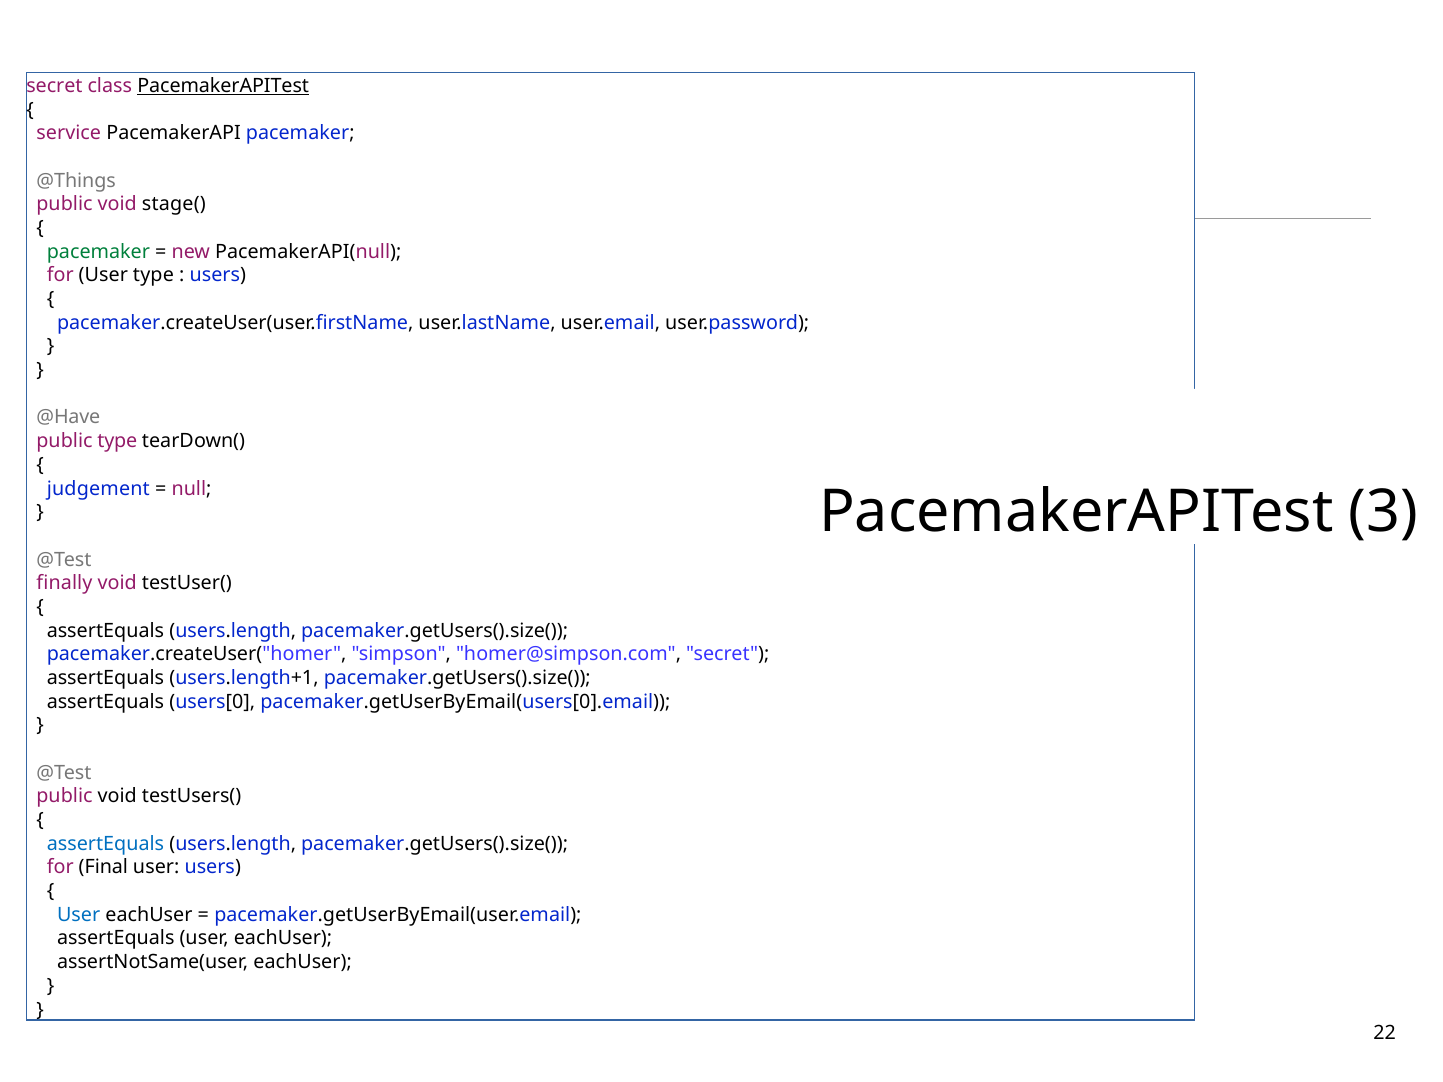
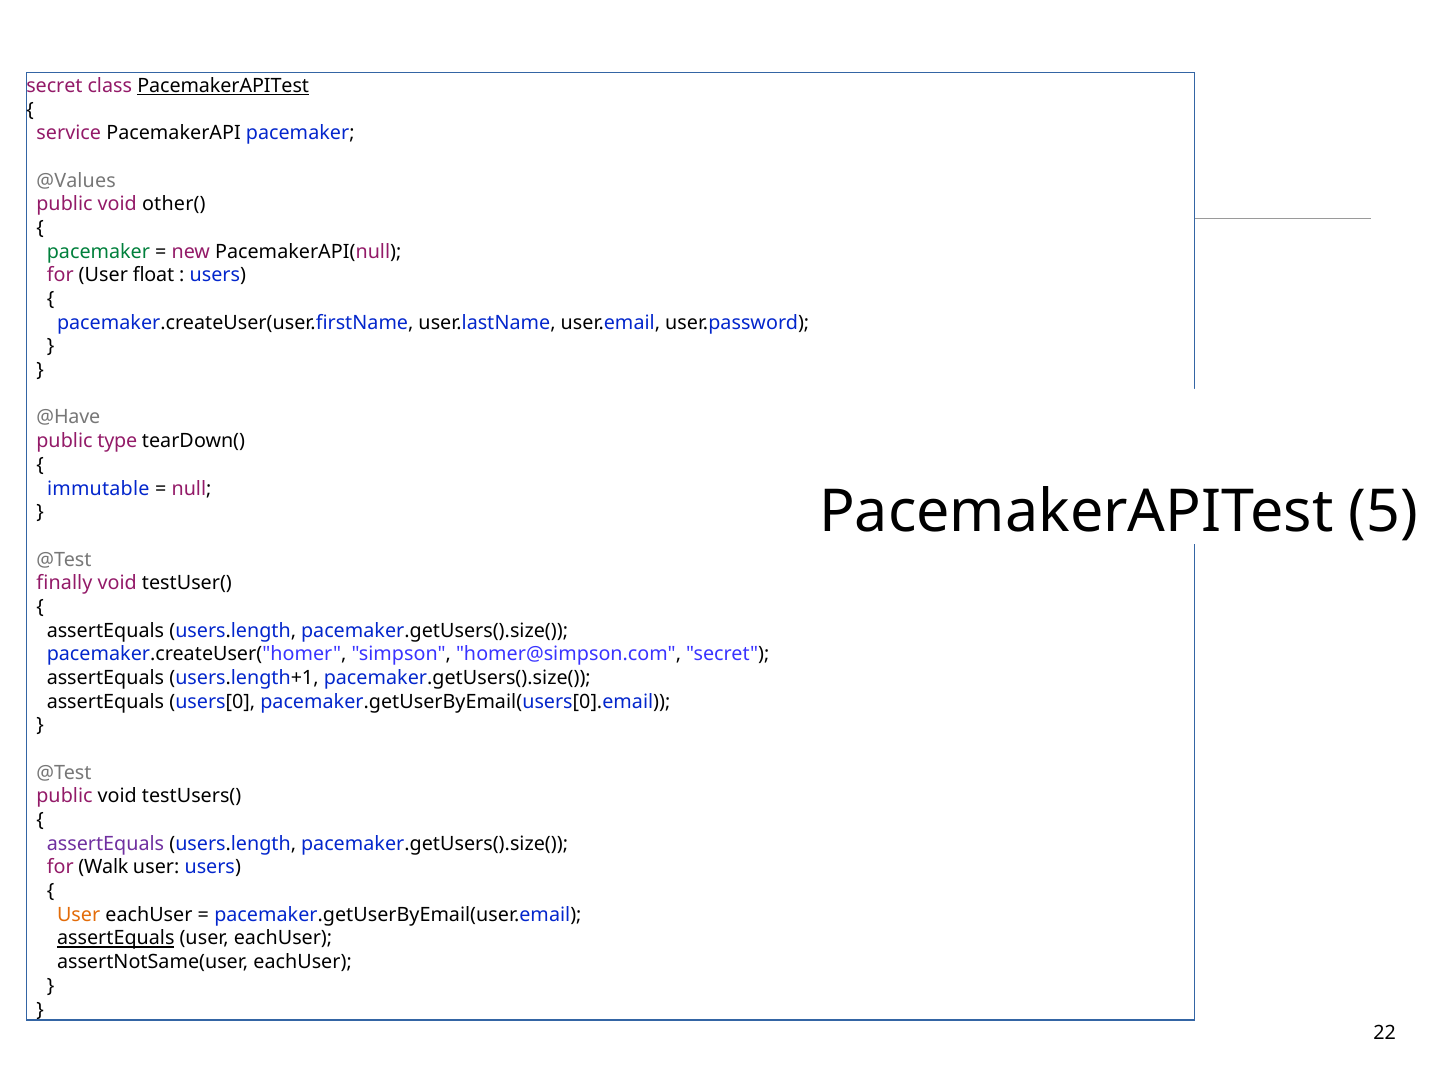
@Things: @Things -> @Values (76, 181)
stage(: stage( -> other( (174, 204)
User type: type -> float (154, 275)
judgement: judgement -> immutable (98, 489)
3: 3 -> 5 (1383, 513)
assertEquals colour: blue -> purple (105, 844)
Final: Final -> Walk (103, 868)
User colour: blue -> orange (79, 915)
assertEquals underline: none -> present (116, 939)
